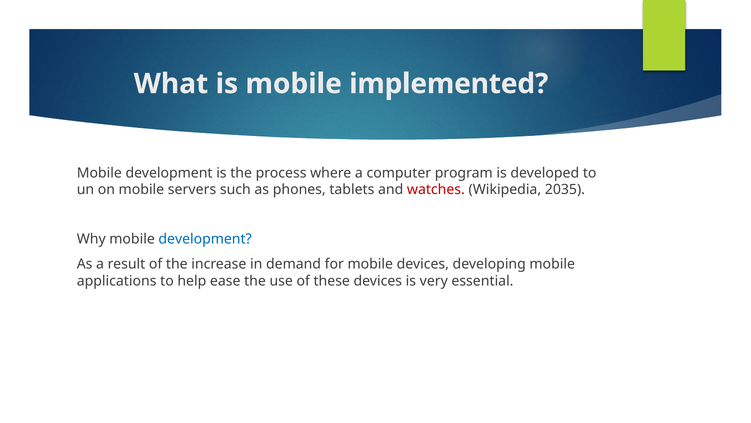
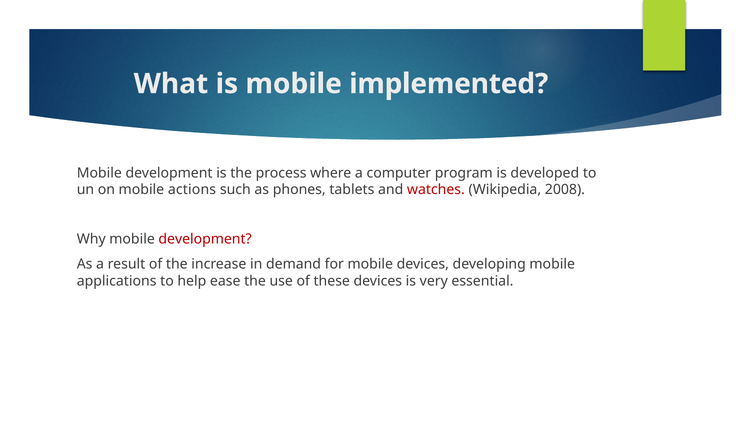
servers: servers -> actions (192, 190)
2035: 2035 -> 2008 (565, 190)
development colour: blue -> red (205, 239)
